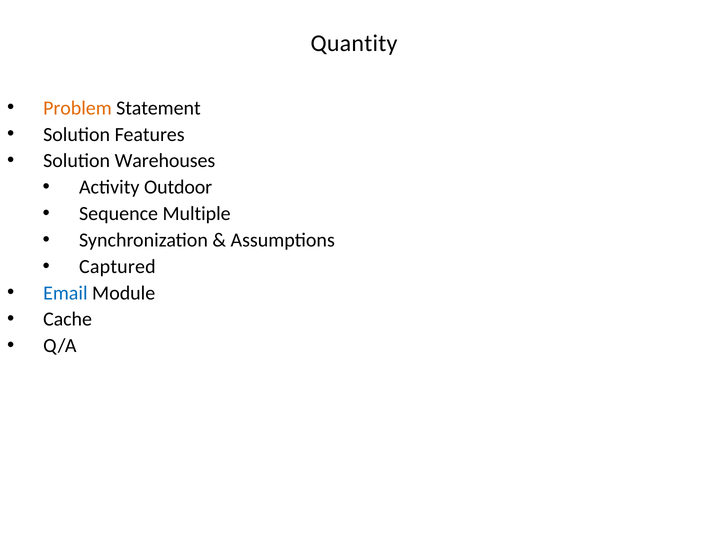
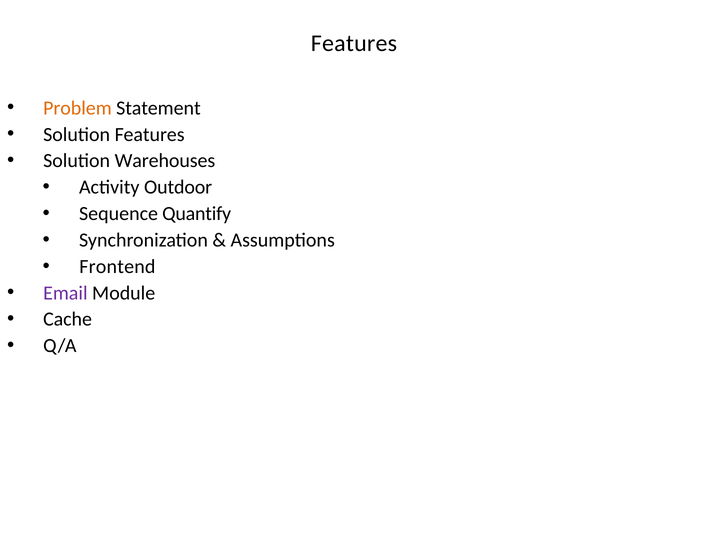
Quantity: Quantity -> Features (354, 43)
Multiple: Multiple -> Quantify (197, 213)
Captured: Captured -> Frontend (117, 266)
Email colour: blue -> purple (65, 293)
